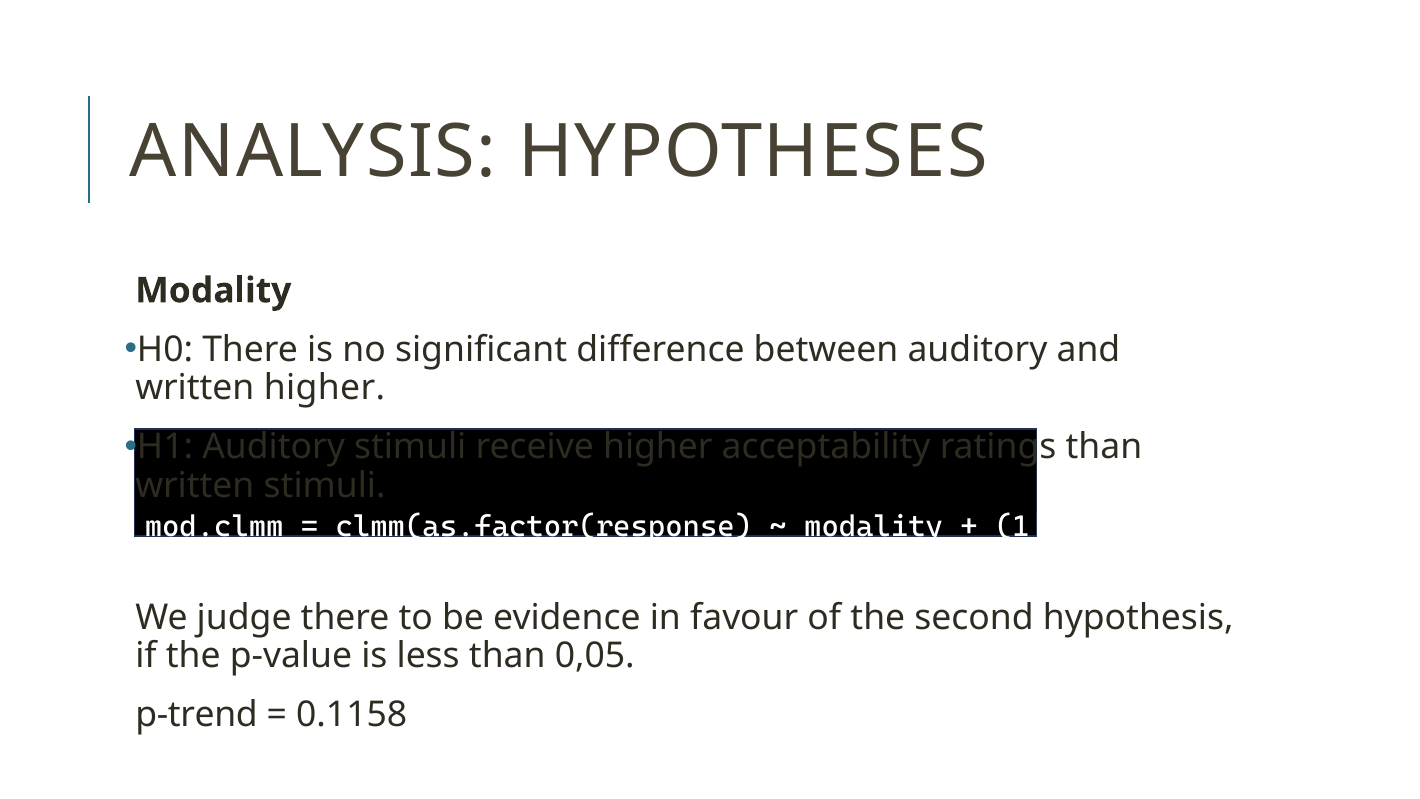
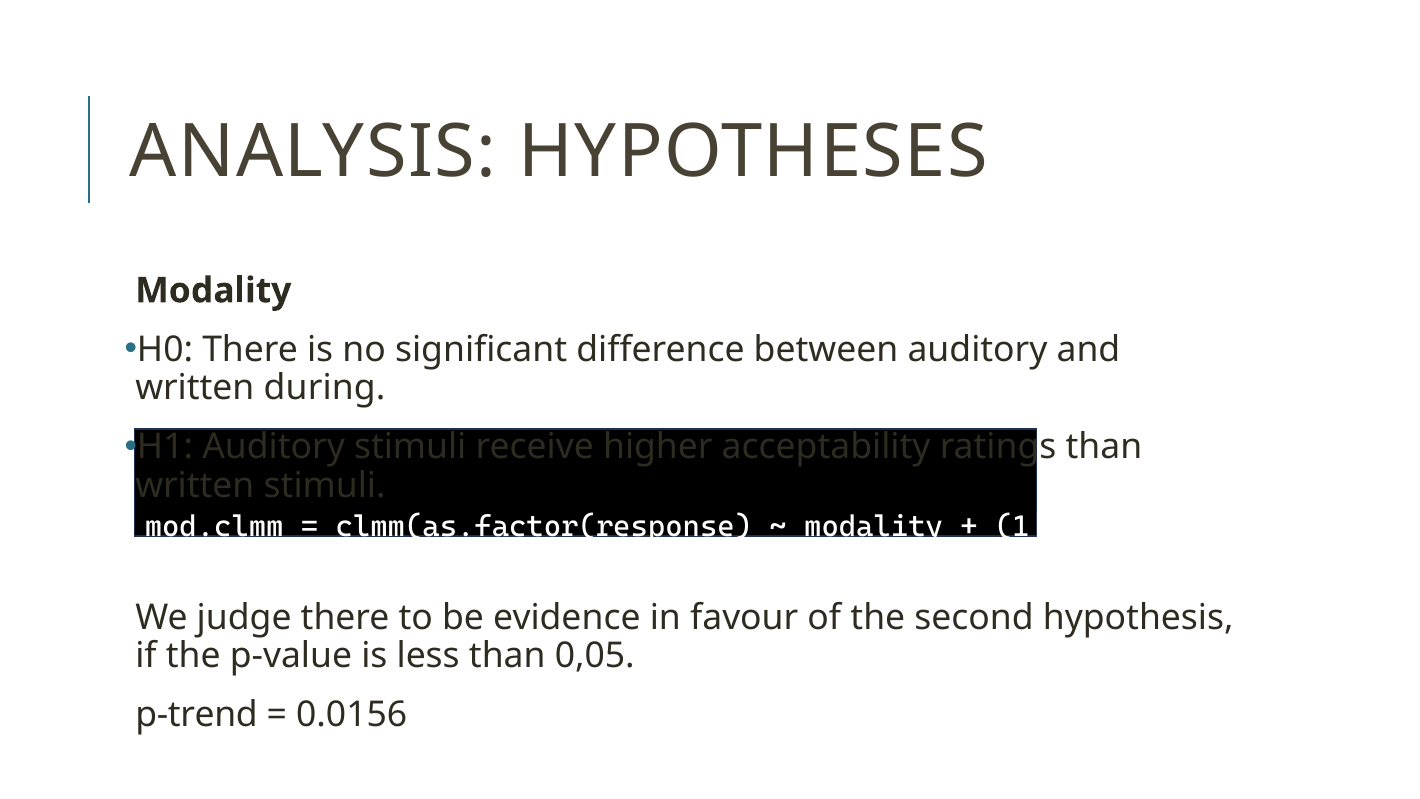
written higher: higher -> during (325, 388)
0.1158: 0.1158 -> 0.0156 (352, 714)
